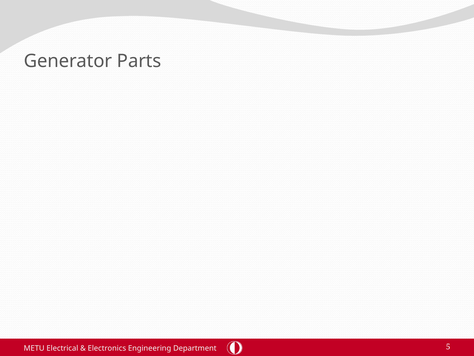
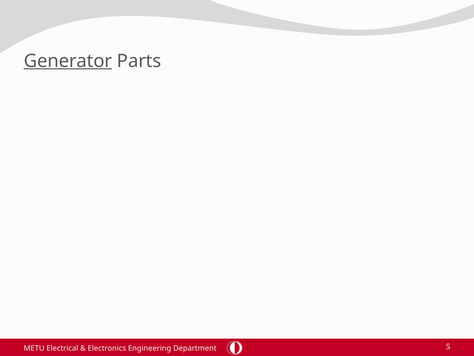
Generator underline: none -> present (68, 61)
